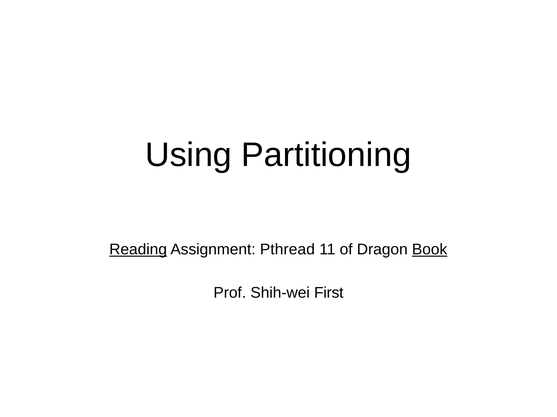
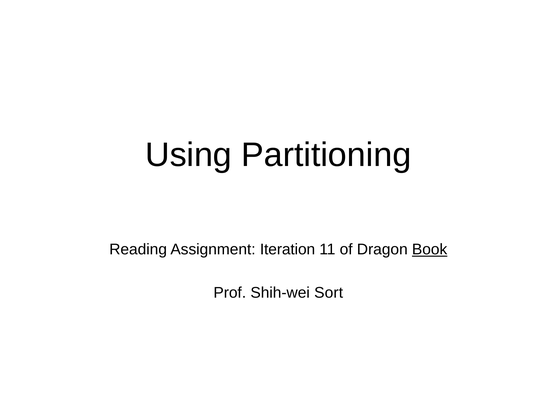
Reading underline: present -> none (138, 250)
Pthread: Pthread -> Iteration (288, 250)
First: First -> Sort (329, 293)
